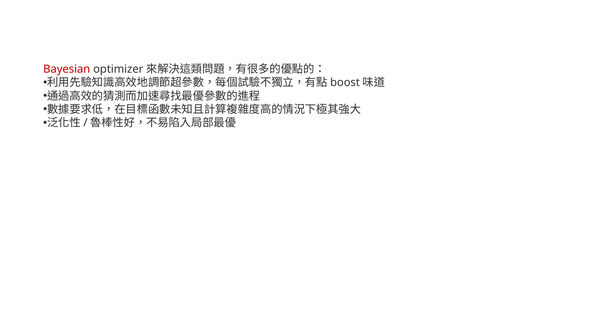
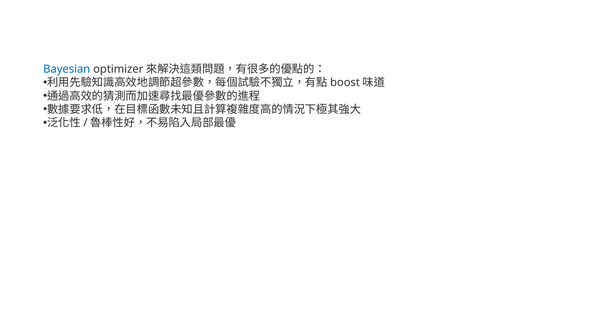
Bayesian colour: red -> blue (67, 69)
